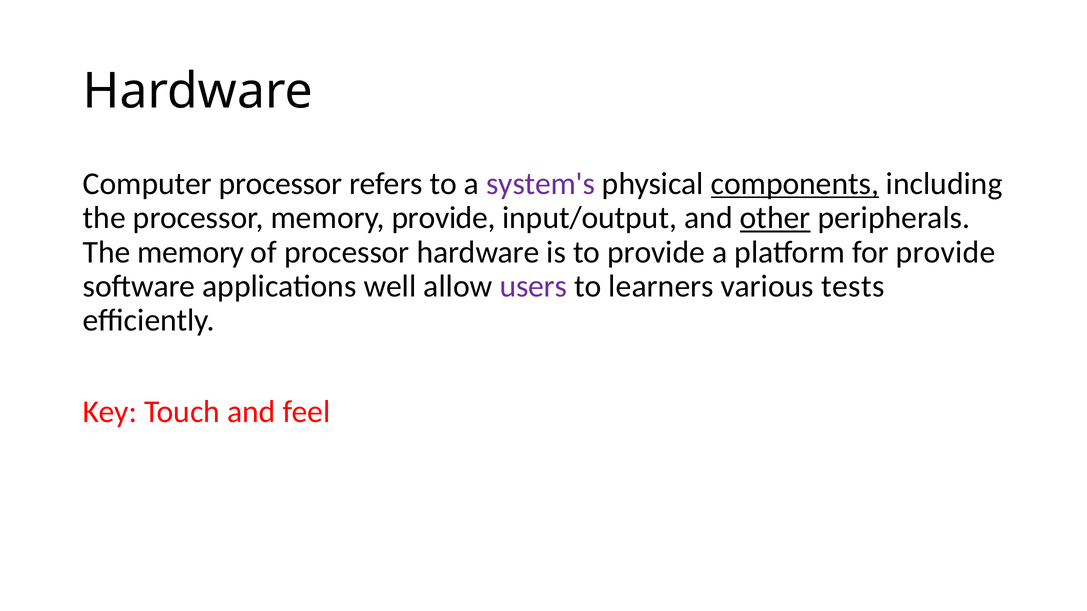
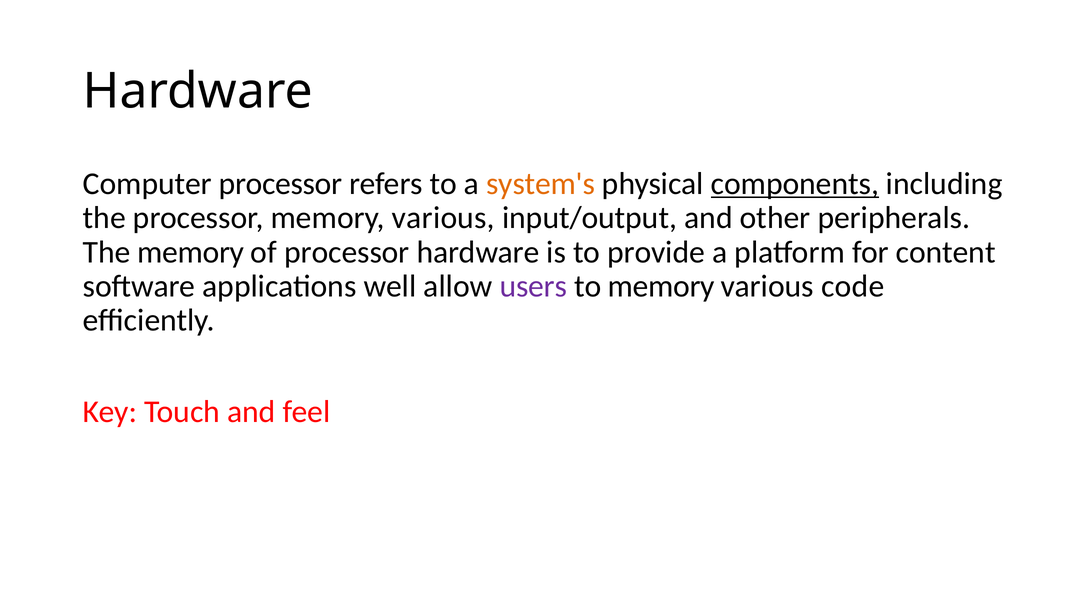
system's colour: purple -> orange (541, 184)
processor memory provide: provide -> various (443, 218)
other underline: present -> none (775, 218)
for provide: provide -> content (946, 252)
to learners: learners -> memory (661, 287)
tests: tests -> code (853, 287)
